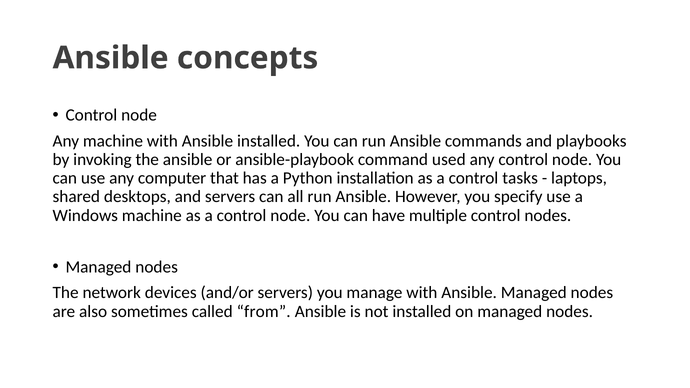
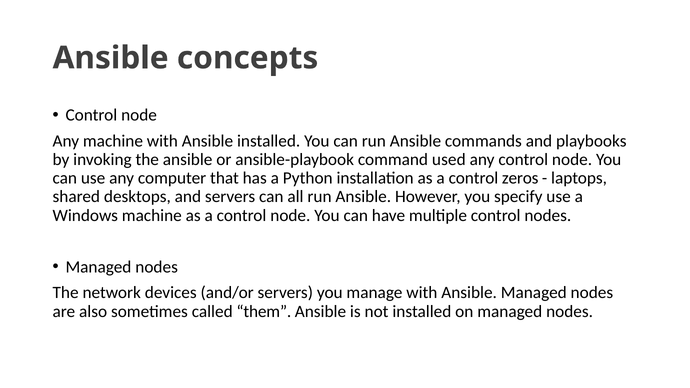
tasks: tasks -> zeros (520, 178)
from: from -> them (264, 311)
